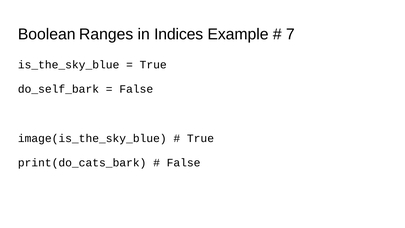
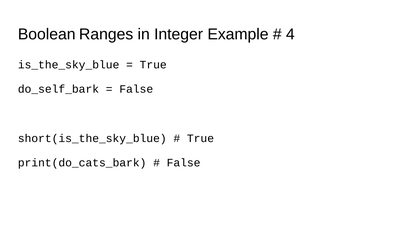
Indices: Indices -> Integer (179, 34)
7: 7 -> 4 (290, 34)
image(is_the_sky_blue: image(is_the_sky_blue -> short(is_the_sky_blue (92, 138)
